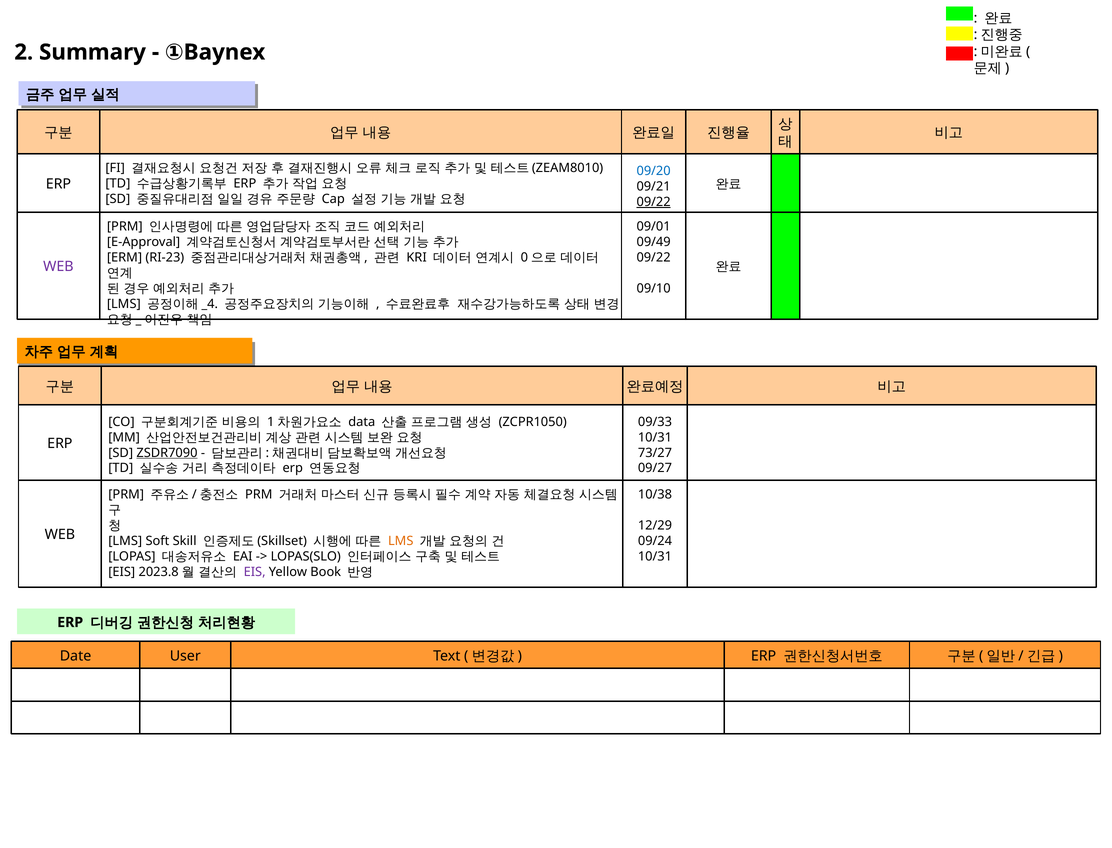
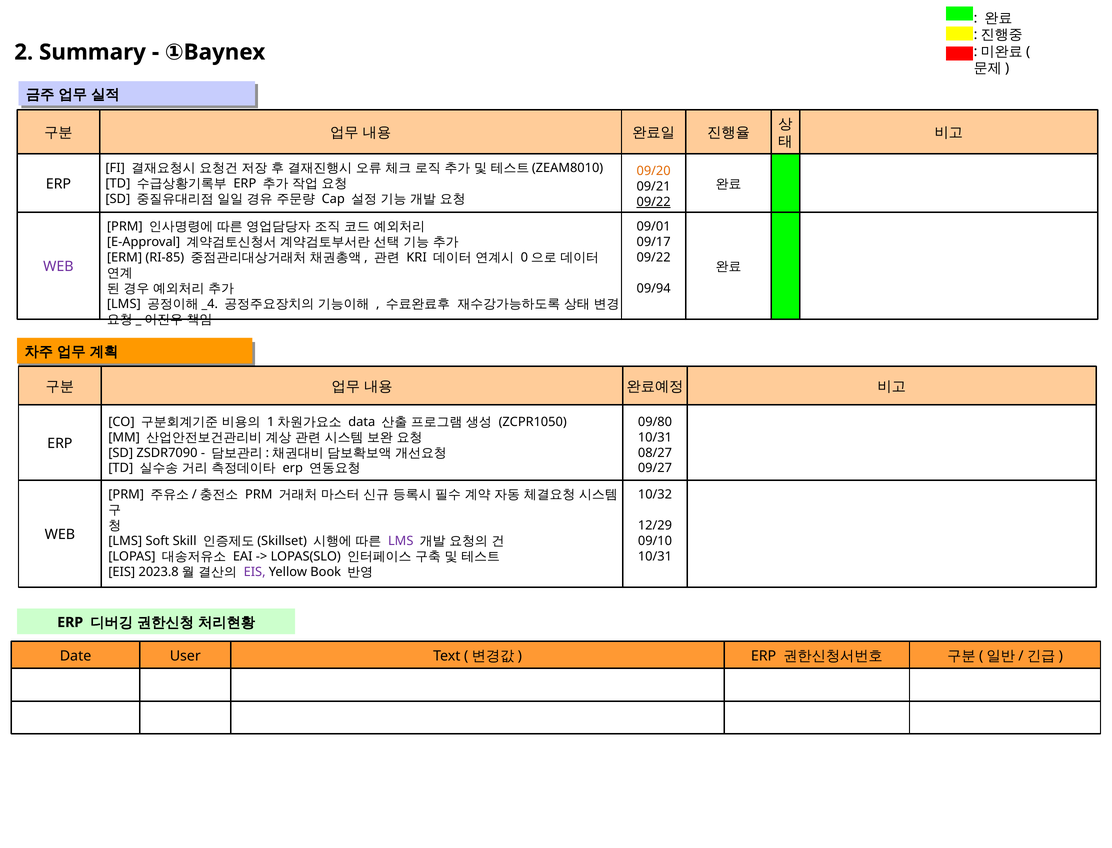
09/20 colour: blue -> orange (654, 171)
09/49: 09/49 -> 09/17 (654, 242)
RI-23: RI-23 -> RI-85 (165, 258)
09/10: 09/10 -> 09/94 (654, 288)
09/33: 09/33 -> 09/80 (655, 422)
ZSDR7090 underline: present -> none (167, 453)
73/27: 73/27 -> 08/27 (655, 453)
10/38: 10/38 -> 10/32 (655, 495)
LMS colour: orange -> purple (401, 541)
09/24: 09/24 -> 09/10 (655, 541)
